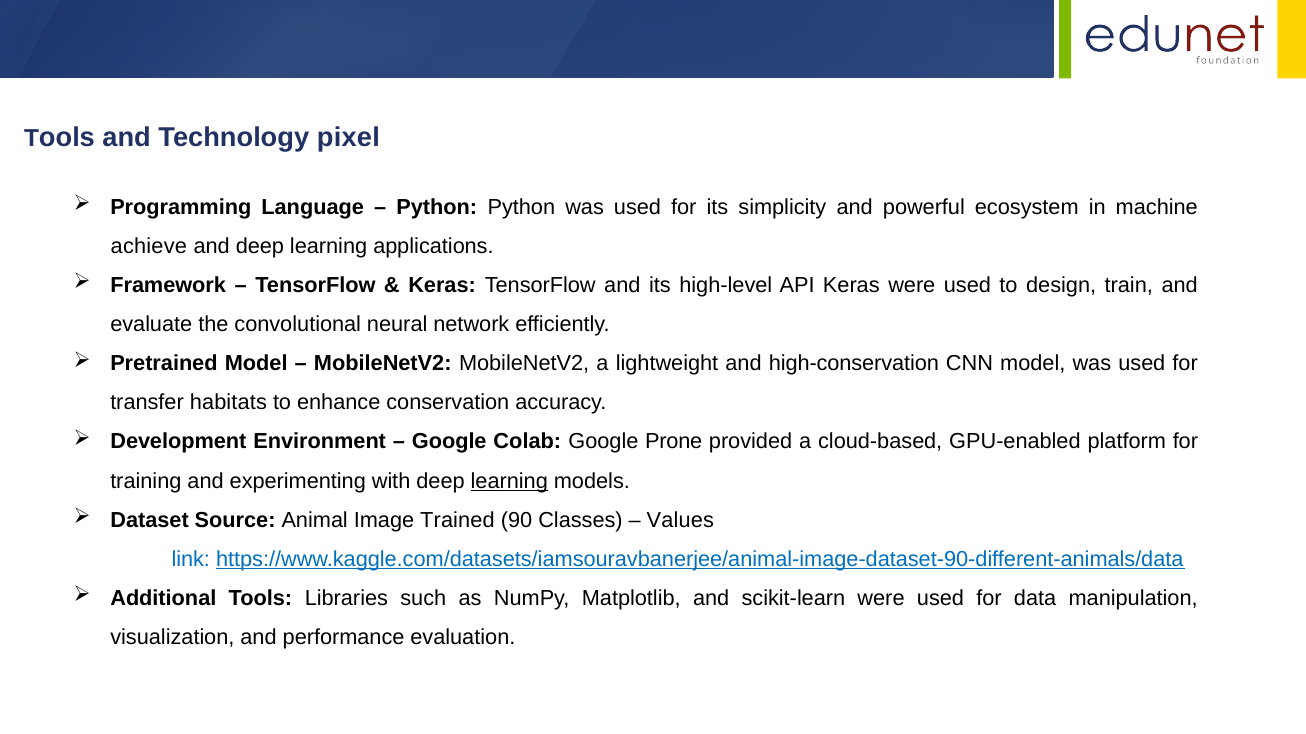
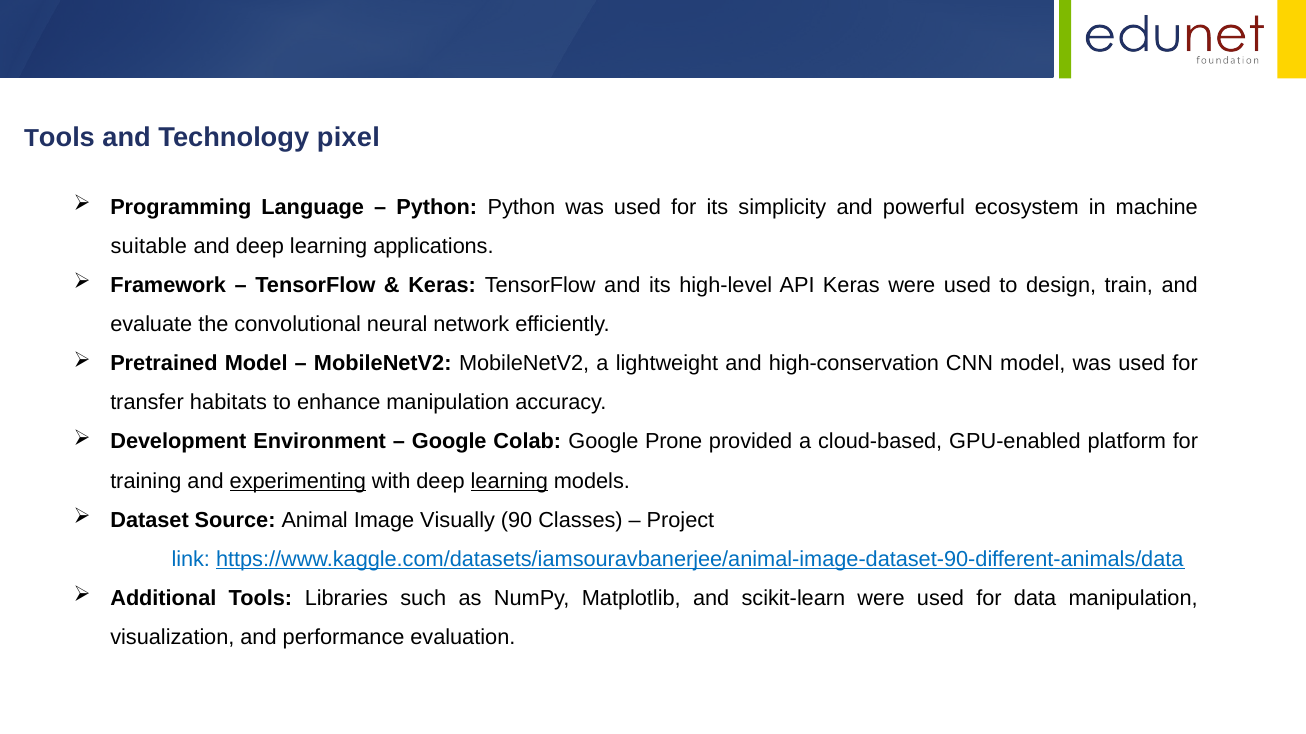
achieve: achieve -> suitable (149, 246)
enhance conservation: conservation -> manipulation (448, 403)
experimenting underline: none -> present (298, 481)
Trained: Trained -> Visually (458, 520)
Values: Values -> Project (680, 520)
